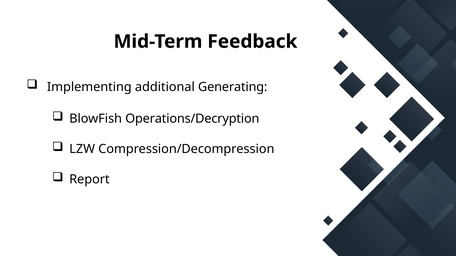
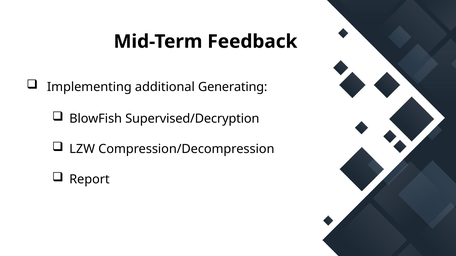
Operations/Decryption: Operations/Decryption -> Supervised/Decryption (192, 119)
